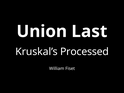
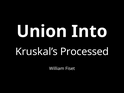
Last: Last -> Into (89, 31)
